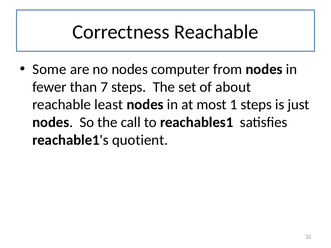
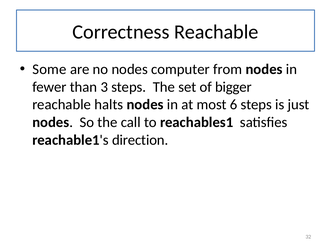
7: 7 -> 3 (104, 87)
about: about -> bigger (233, 87)
least: least -> halts (109, 105)
1: 1 -> 6 (234, 105)
quotient: quotient -> direction (140, 140)
